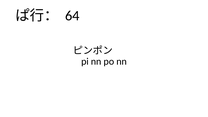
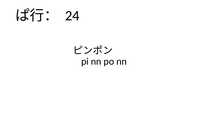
64: 64 -> 24 (72, 16)
